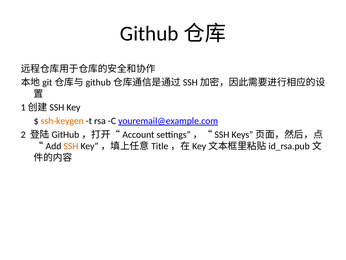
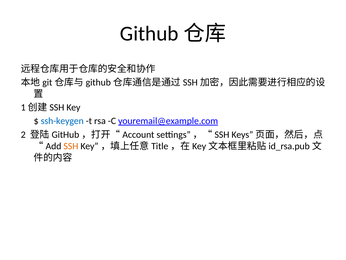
ssh-keygen colour: orange -> blue (62, 121)
